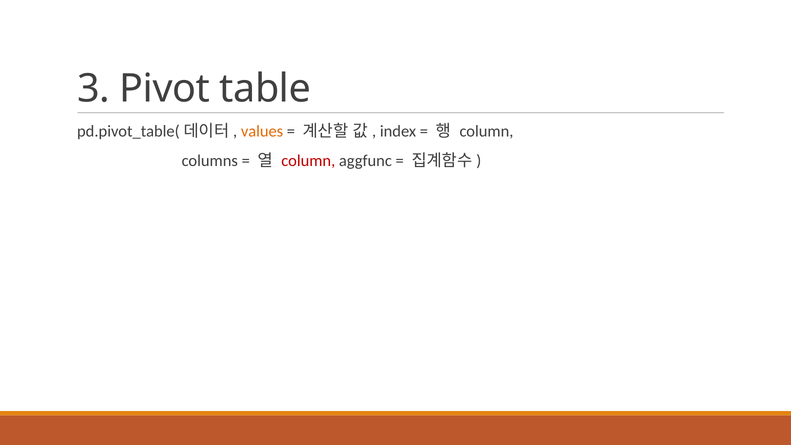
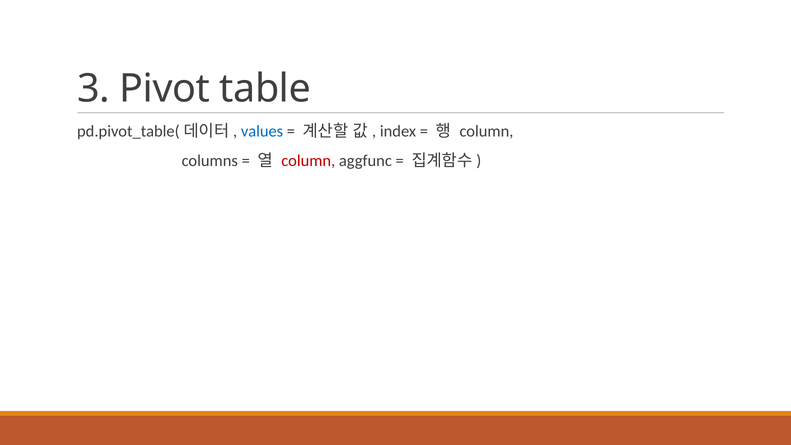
values colour: orange -> blue (262, 132)
